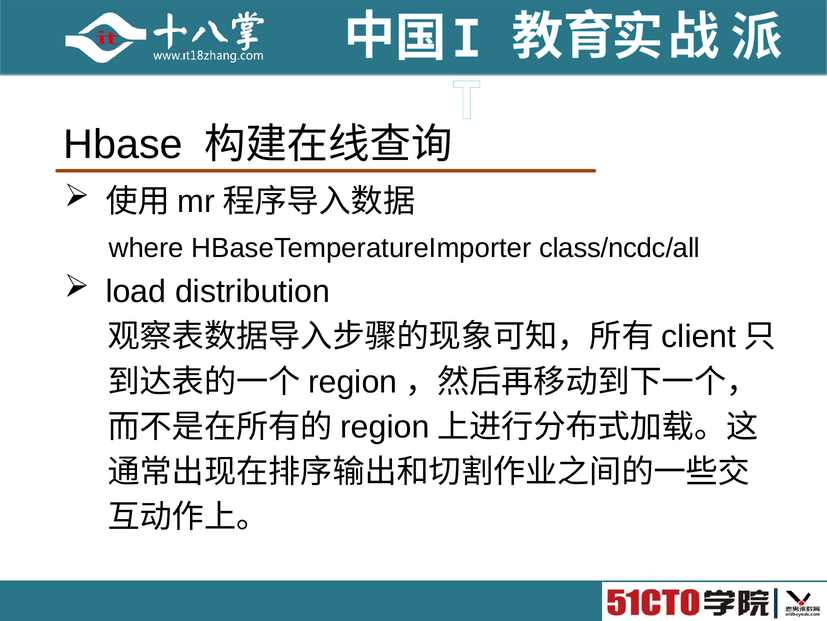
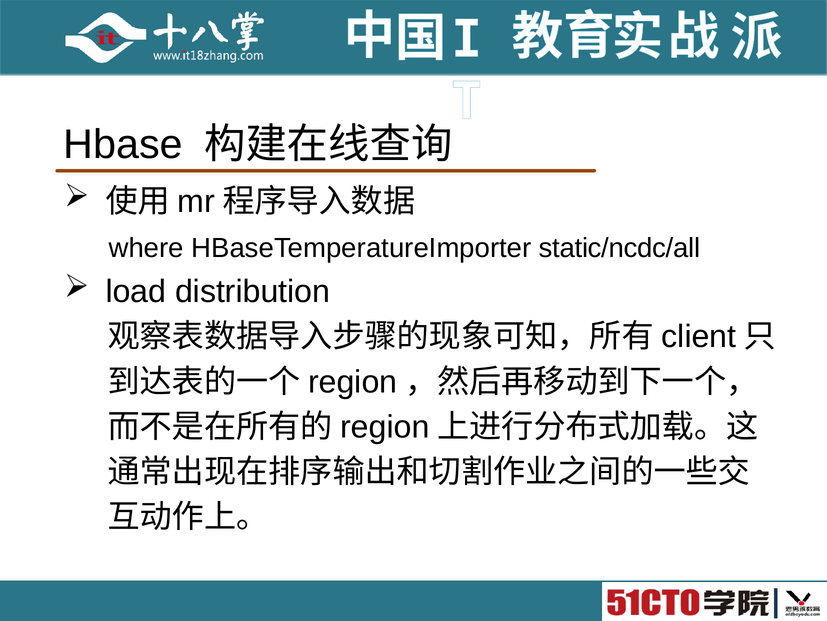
class/ncdc/all: class/ncdc/all -> static/ncdc/all (620, 248)
